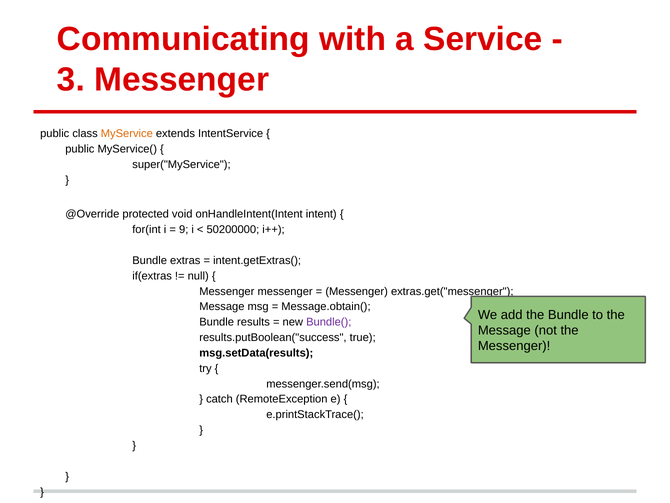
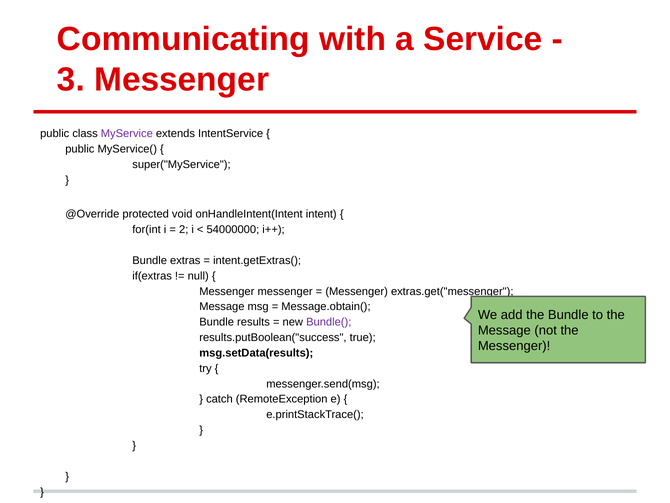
MyService colour: orange -> purple (127, 133)
9: 9 -> 2 (184, 229)
50200000: 50200000 -> 54000000 (233, 229)
